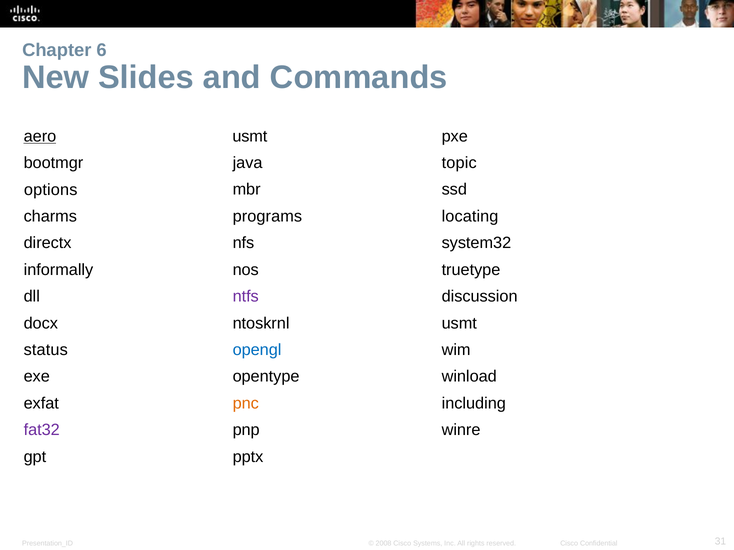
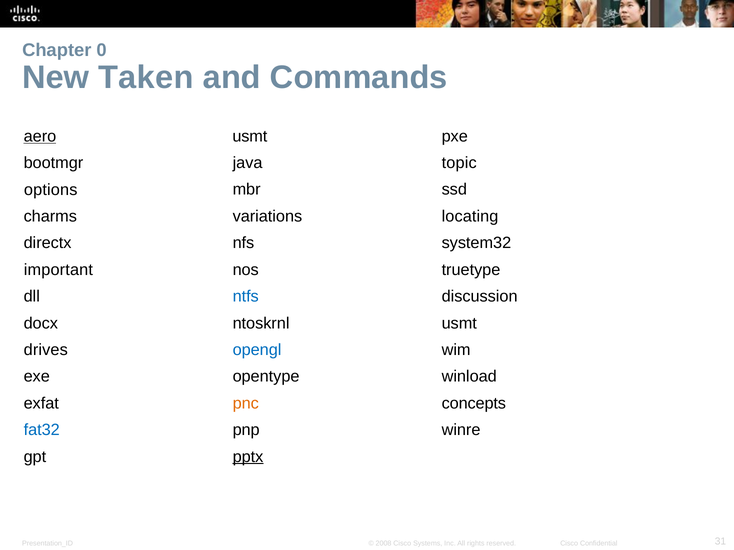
6: 6 -> 0 (102, 50)
Slides: Slides -> Taken (146, 78)
programs: programs -> variations (267, 217)
informally: informally -> important (58, 270)
ntfs colour: purple -> blue (246, 297)
status: status -> drives (46, 350)
including: including -> concepts (474, 404)
fat32 colour: purple -> blue (42, 430)
pptx underline: none -> present (248, 457)
